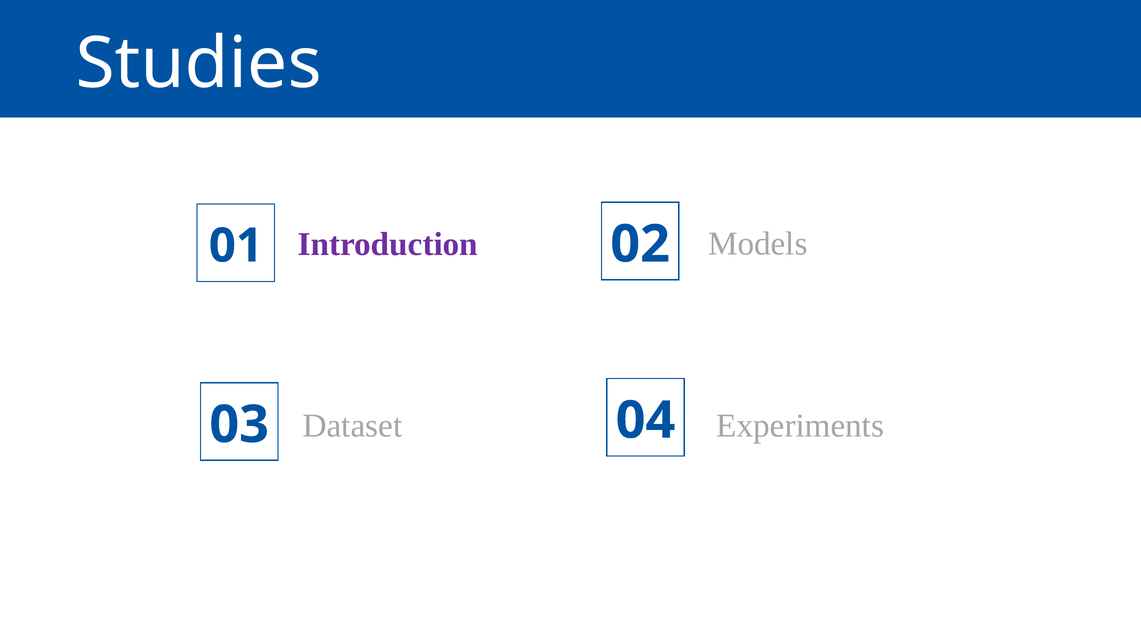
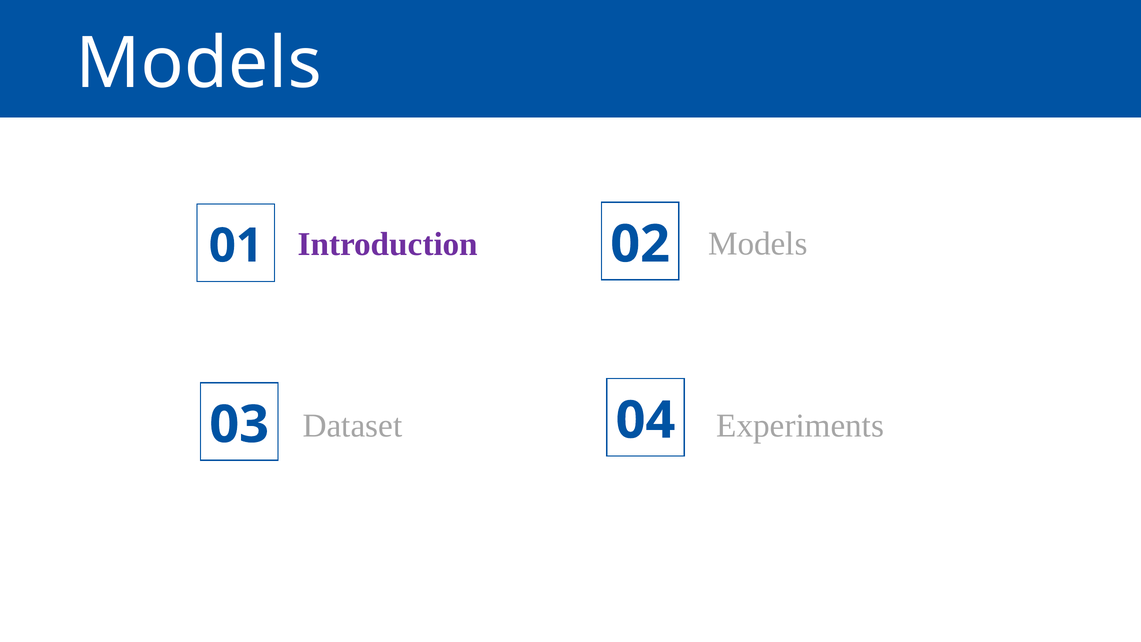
Studies: Studies -> Models (199, 64)
